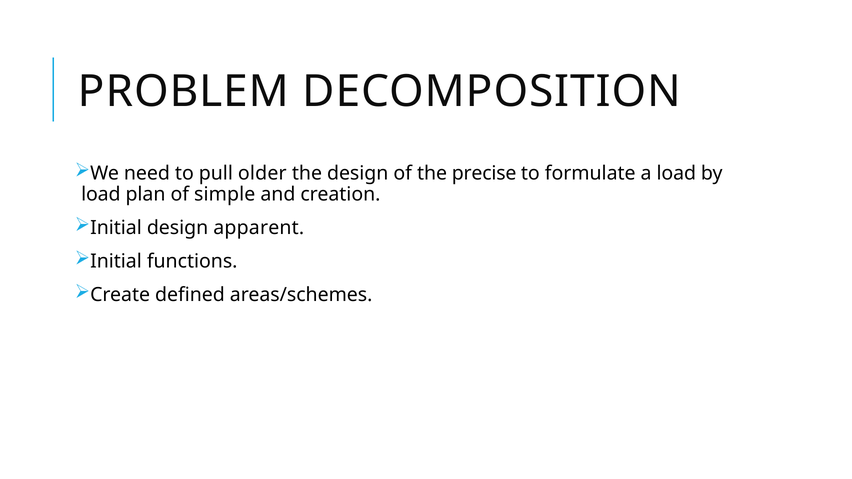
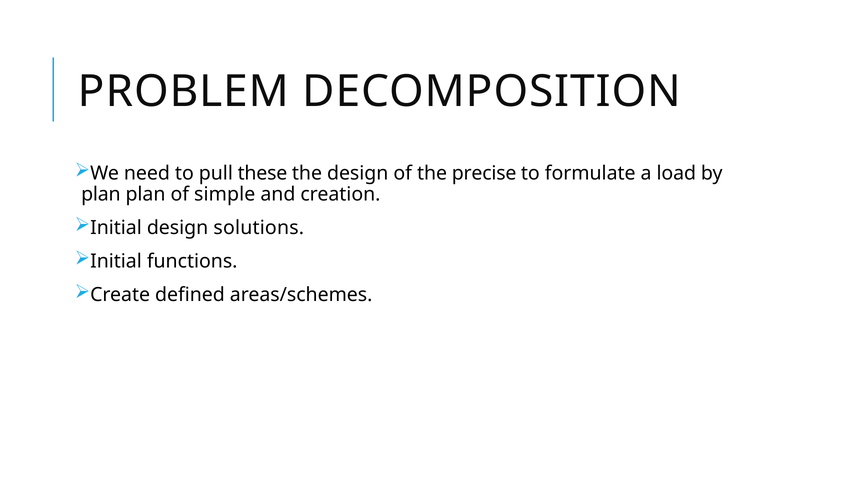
older: older -> these (262, 173)
load: load -> plan (101, 194)
apparent: apparent -> solutions (259, 228)
